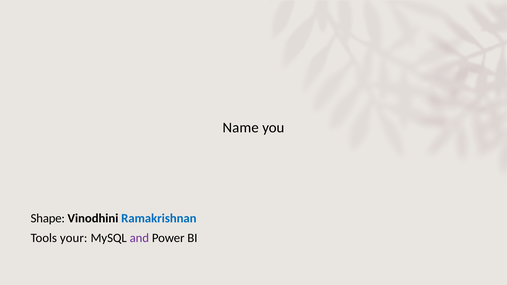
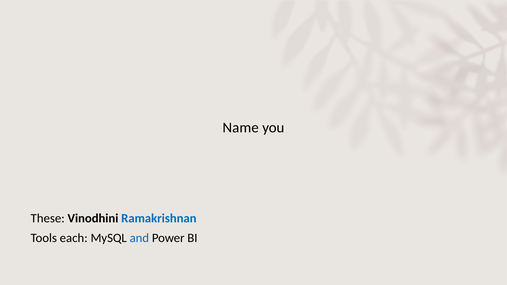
Shape: Shape -> These (48, 218)
your: your -> each (74, 238)
and colour: purple -> blue (139, 238)
